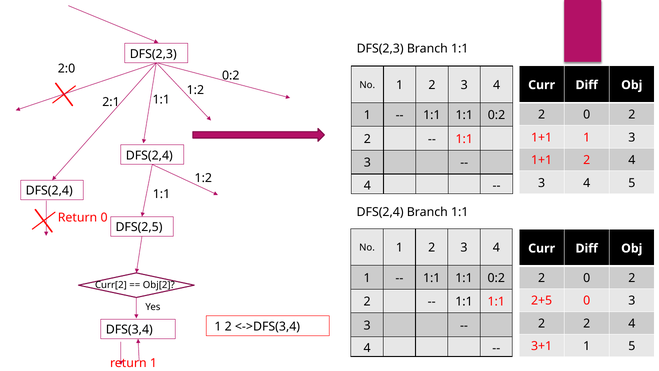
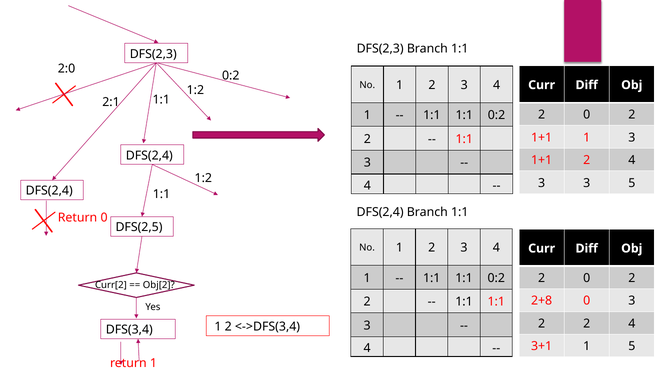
4: 4 -> 3 (587, 183)
2+5: 2+5 -> 2+8 (542, 301)
